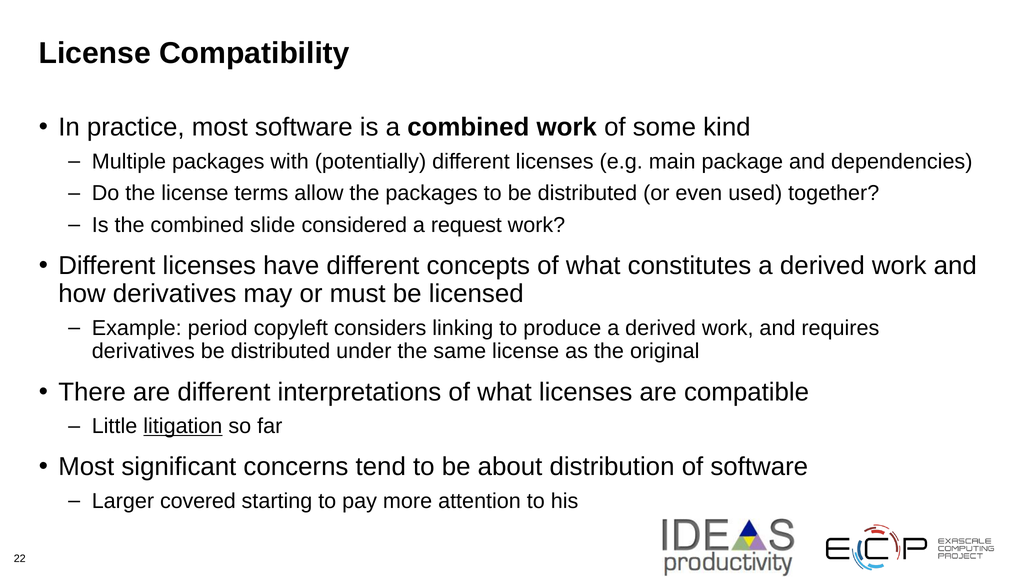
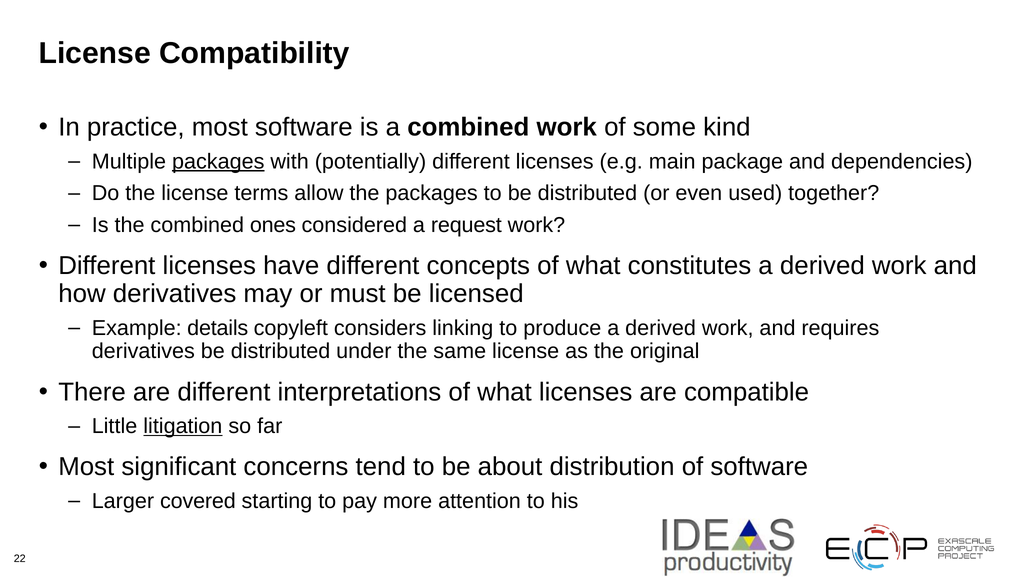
packages underline: none -> present (218, 161)
slide: slide -> ones (273, 225)
period: period -> details (218, 328)
